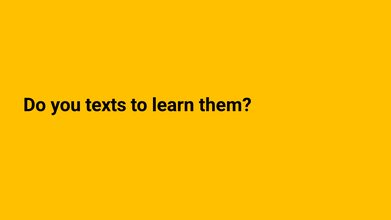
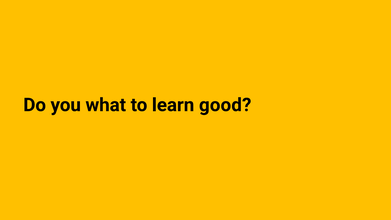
texts: texts -> what (106, 105)
them: them -> good (225, 105)
